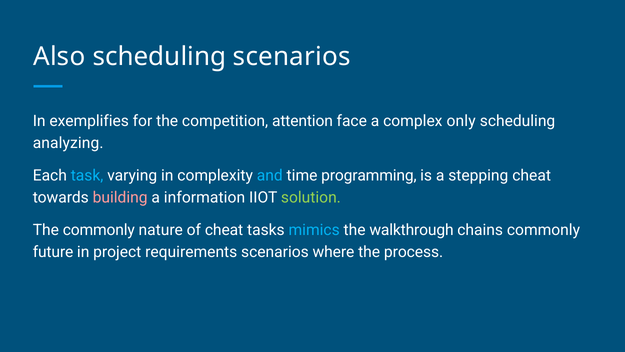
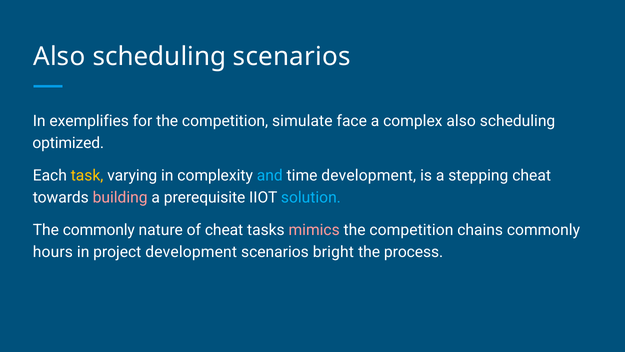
attention: attention -> simulate (302, 121)
complex only: only -> also (461, 121)
analyzing: analyzing -> optimized (68, 143)
task colour: light blue -> yellow (87, 175)
time programming: programming -> development (369, 175)
information: information -> prerequisite (205, 197)
solution colour: light green -> light blue (311, 197)
mimics colour: light blue -> pink (314, 230)
walkthrough: walkthrough -> competition (411, 230)
future: future -> hours (53, 252)
project requirements: requirements -> development (191, 252)
where: where -> bright (333, 252)
